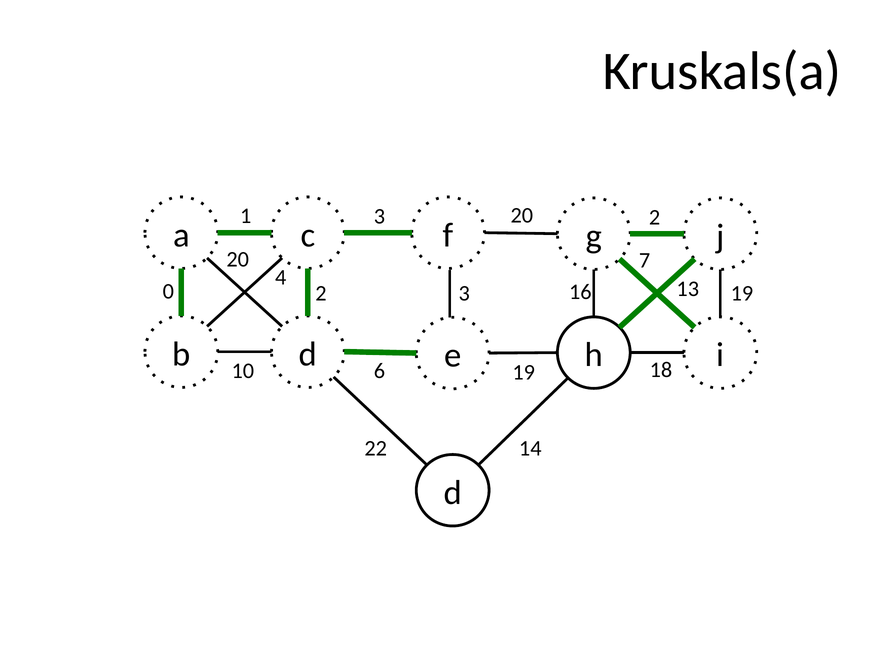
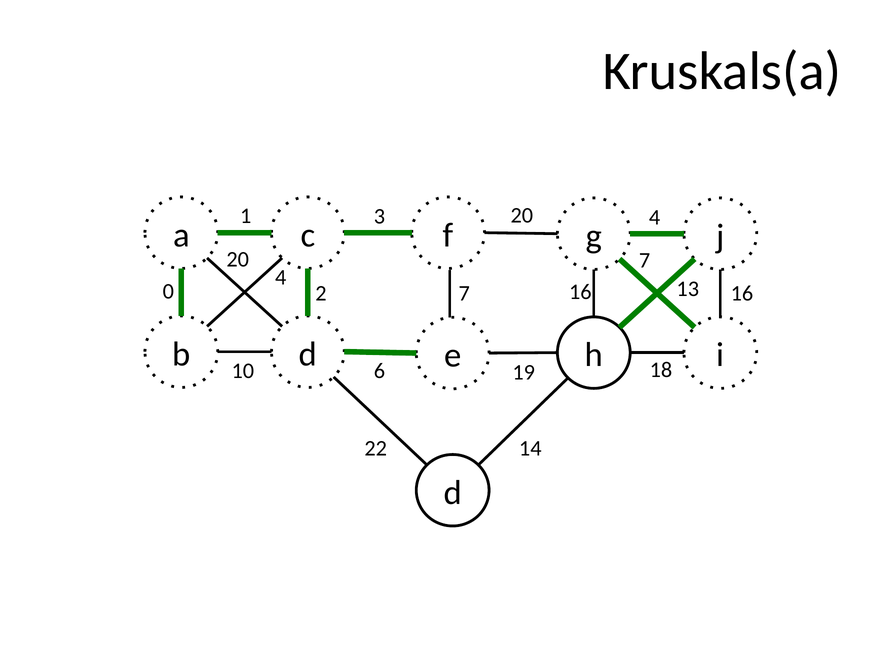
2: 2 -> 4 (655, 217)
16 19: 19 -> 16 (742, 293)
2 3: 3 -> 7 (464, 294)
